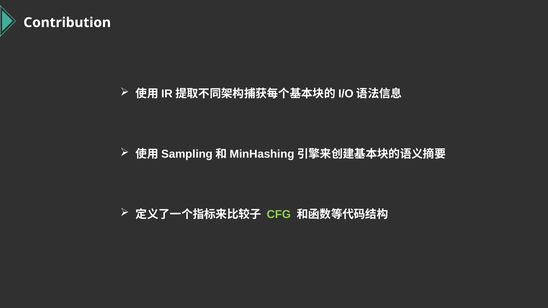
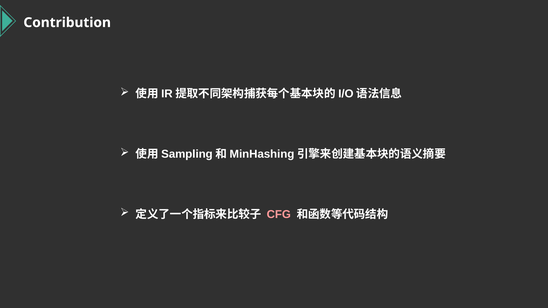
CFG colour: light green -> pink (279, 215)
